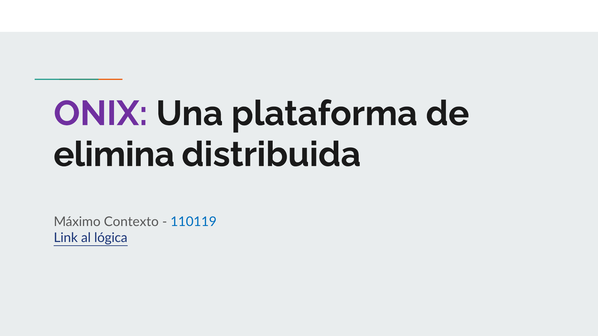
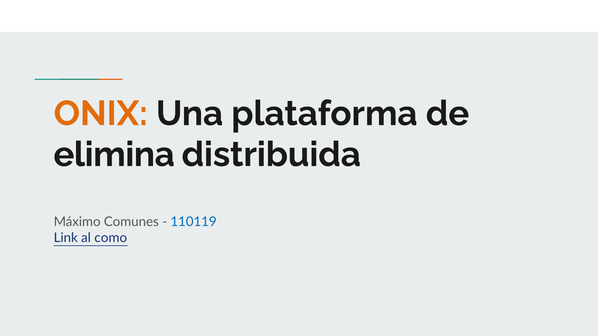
ONIX colour: purple -> orange (101, 114)
Contexto: Contexto -> Comunes (131, 222)
lógica: lógica -> como (111, 238)
